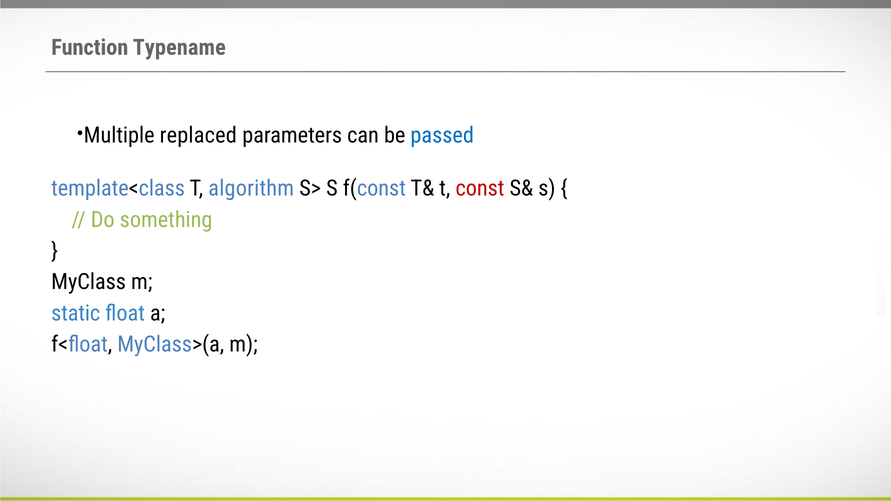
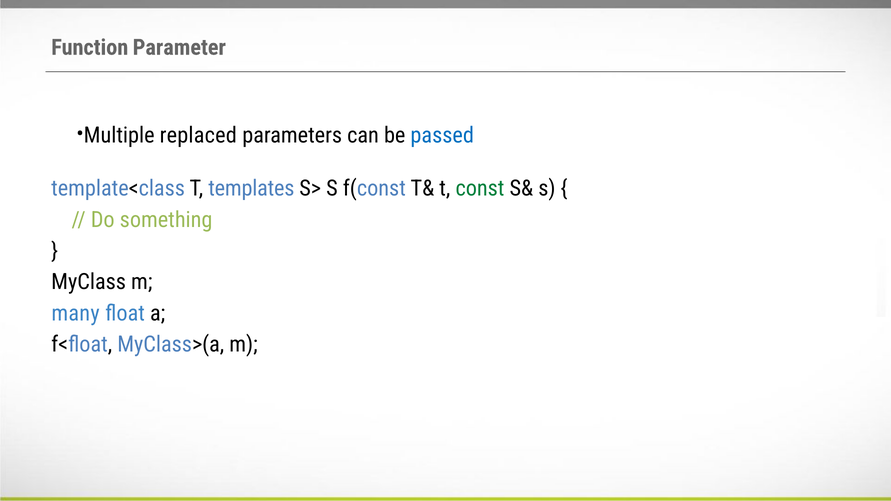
Typename: Typename -> Parameter (179, 47)
algorithm: algorithm -> templates (251, 189)
const colour: red -> green (480, 189)
static: static -> many (76, 313)
